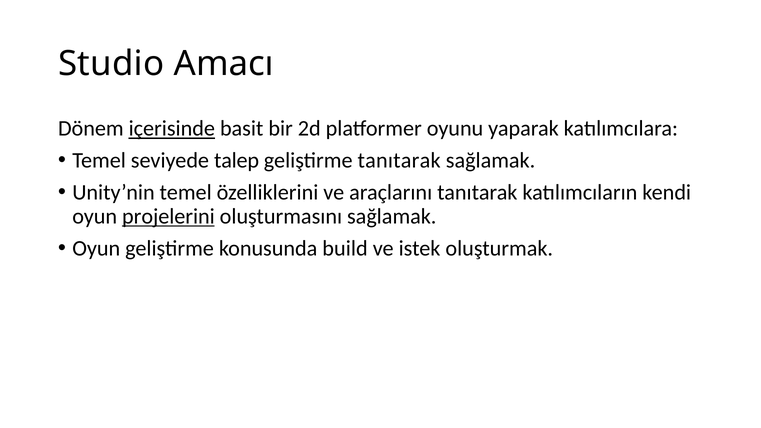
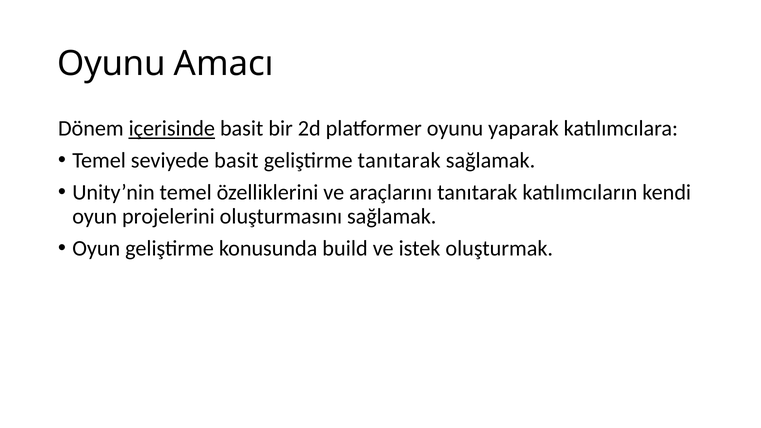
Studio: Studio -> Oyunu (112, 64)
seviyede talep: talep -> basit (236, 161)
projelerini underline: present -> none (168, 216)
